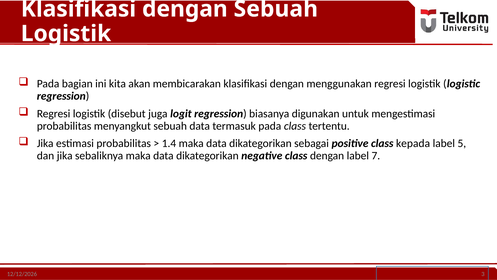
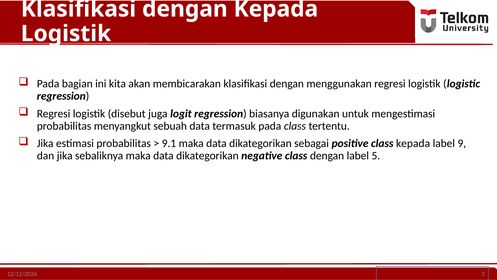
dengan Sebuah: Sebuah -> Kepada (276, 9)
1.4: 1.4 -> 9.1 (169, 143)
5: 5 -> 9 (462, 143)
7: 7 -> 5 (376, 155)
